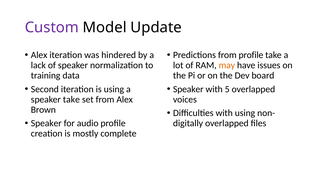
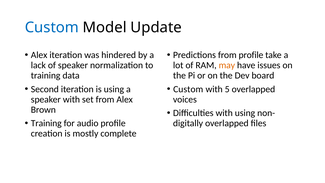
Custom colour: purple -> blue (52, 27)
Speaker: Speaker -> Custom (188, 89)
speaker take: take -> with (71, 99)
Speaker: Speaker -> Training (46, 123)
